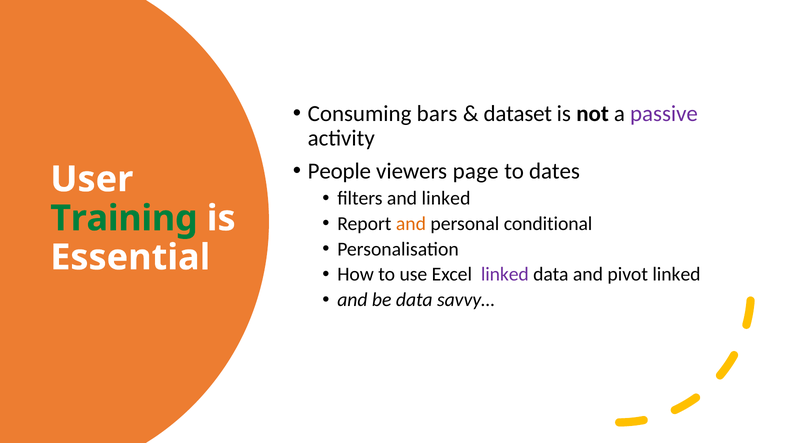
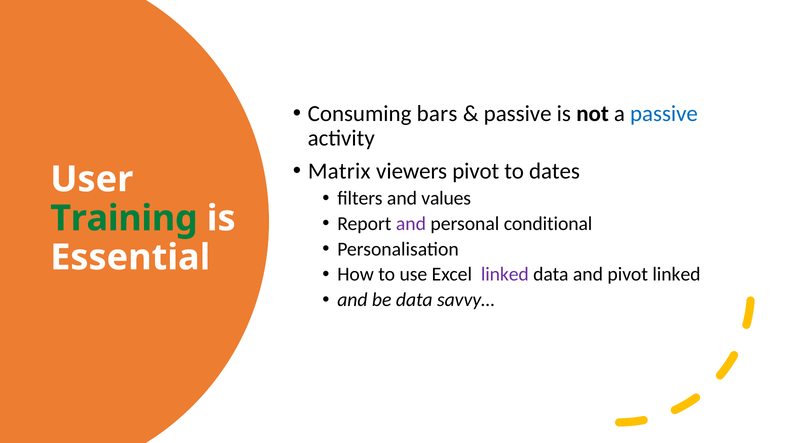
dataset: dataset -> passive (518, 113)
passive colour: purple -> blue (664, 113)
People: People -> Matrix (339, 171)
viewers page: page -> pivot (476, 171)
and linked: linked -> values (446, 198)
and colour: orange -> purple (411, 224)
